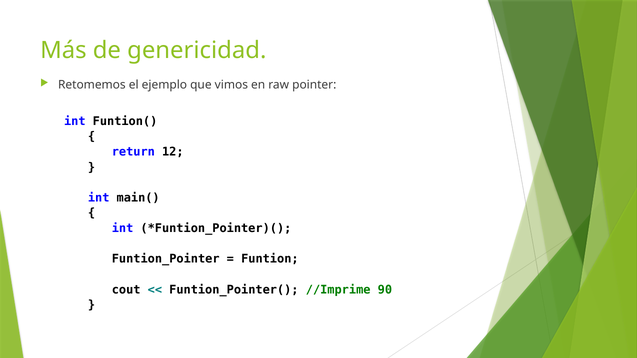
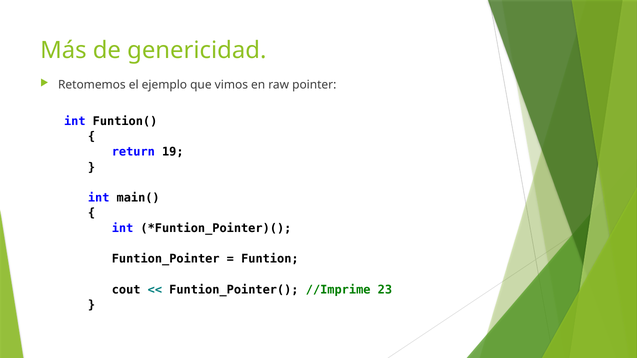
12: 12 -> 19 (173, 152)
90: 90 -> 23 (385, 290)
